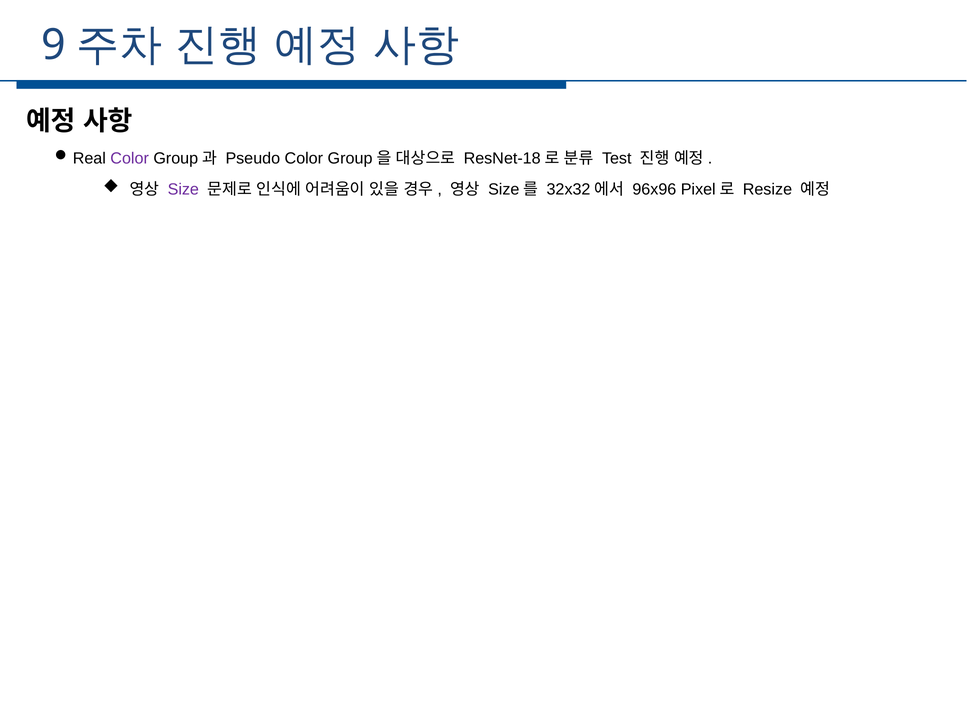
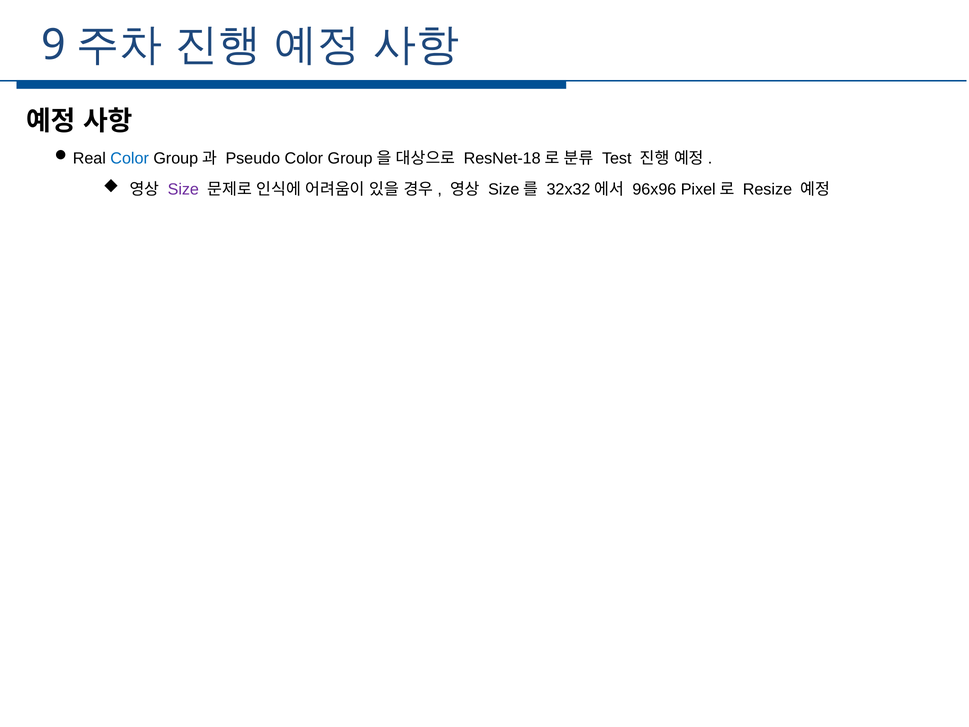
Color colour: purple -> blue (130, 158)
